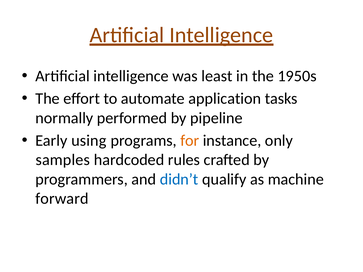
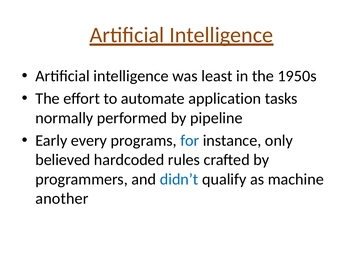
using: using -> every (89, 141)
for colour: orange -> blue (190, 141)
samples: samples -> believed (63, 160)
forward: forward -> another (62, 199)
